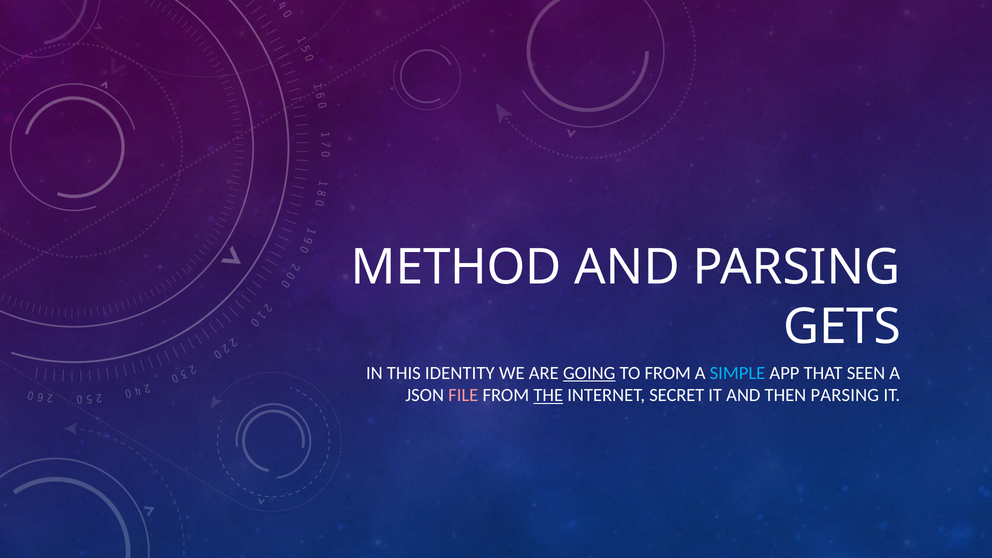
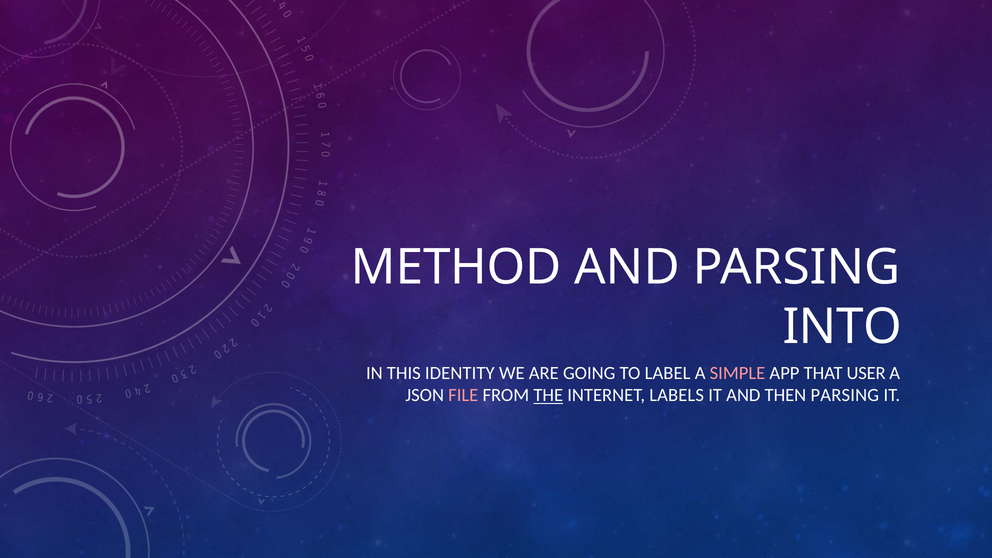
GETS: GETS -> INTO (842, 327)
GOING underline: present -> none (589, 373)
TO FROM: FROM -> LABEL (668, 373)
SIMPLE colour: light blue -> pink (737, 373)
SEEN: SEEN -> USER (866, 373)
SECRET: SECRET -> LABELS (677, 395)
